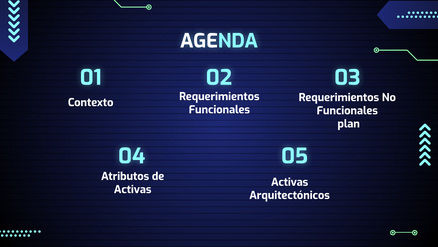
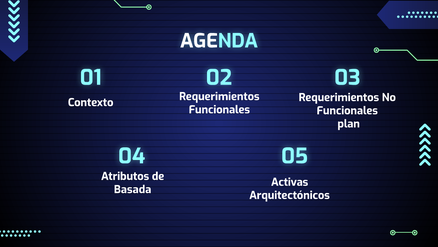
Activas: Activas -> Basada (133, 189)
